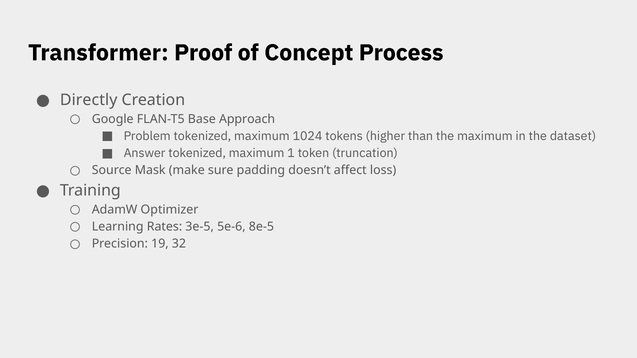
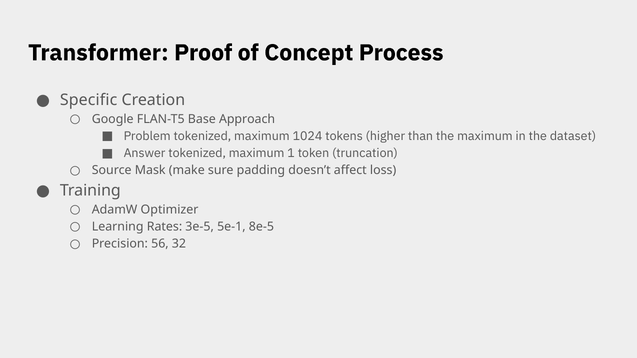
Directly: Directly -> Specific (89, 100)
5e-6: 5e-6 -> 5e-1 (231, 227)
19: 19 -> 56 (160, 244)
